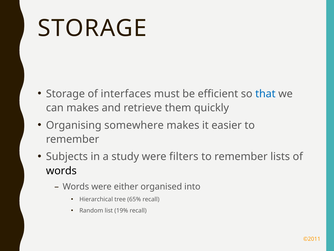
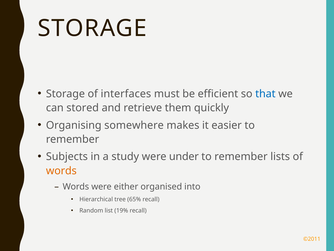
can makes: makes -> stored (83, 108)
filters: filters -> under (184, 156)
words colour: black -> orange (61, 170)
